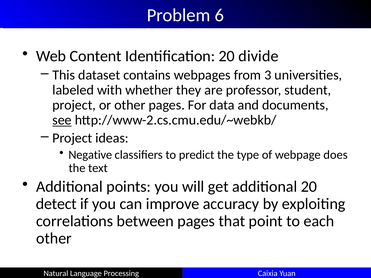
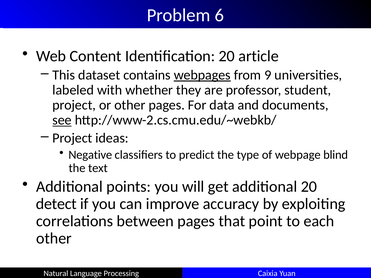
divide: divide -> article (259, 56)
webpages underline: none -> present (202, 75)
3: 3 -> 9 (268, 75)
does: does -> blind (336, 155)
